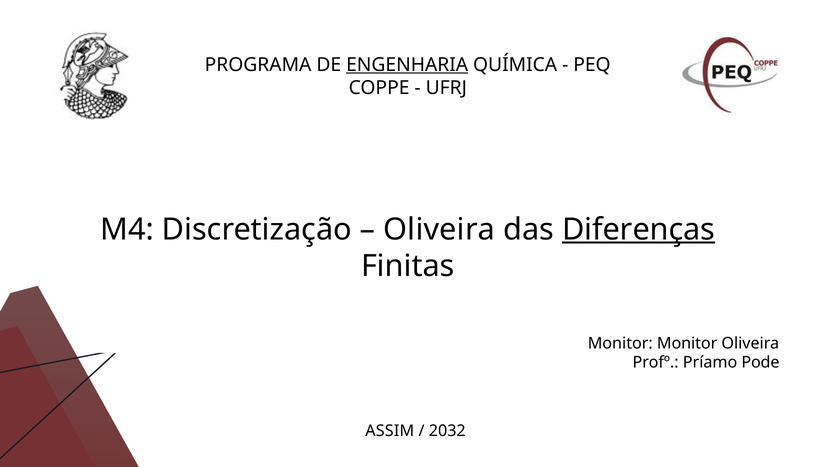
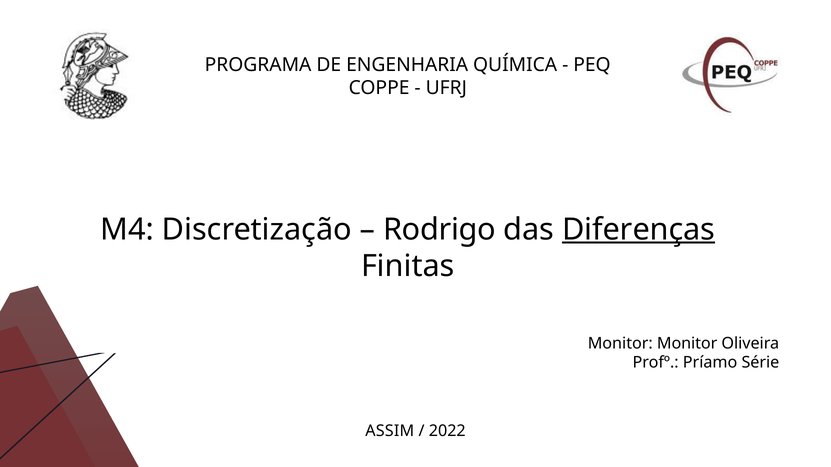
ENGENHARIA underline: present -> none (407, 65)
Oliveira: Oliveira -> Rodrigo (439, 230)
Pode: Pode -> Série (760, 363)
2032: 2032 -> 2022 (447, 432)
